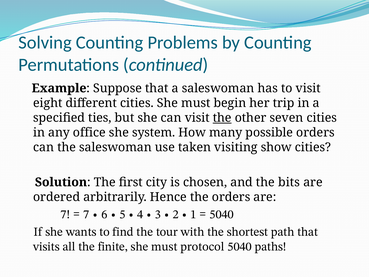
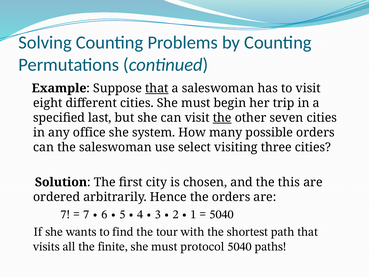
that underline: none -> present (157, 88)
ties: ties -> last (100, 118)
taken: taken -> select (195, 147)
show: show -> three (276, 147)
bits: bits -> this (289, 182)
